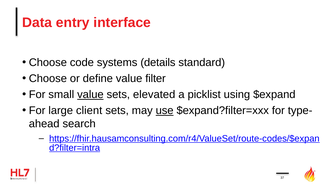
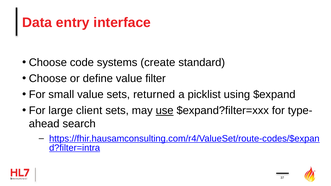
details: details -> create (158, 63)
value underline: present -> none (90, 95)
elevated: elevated -> returned (154, 95)
